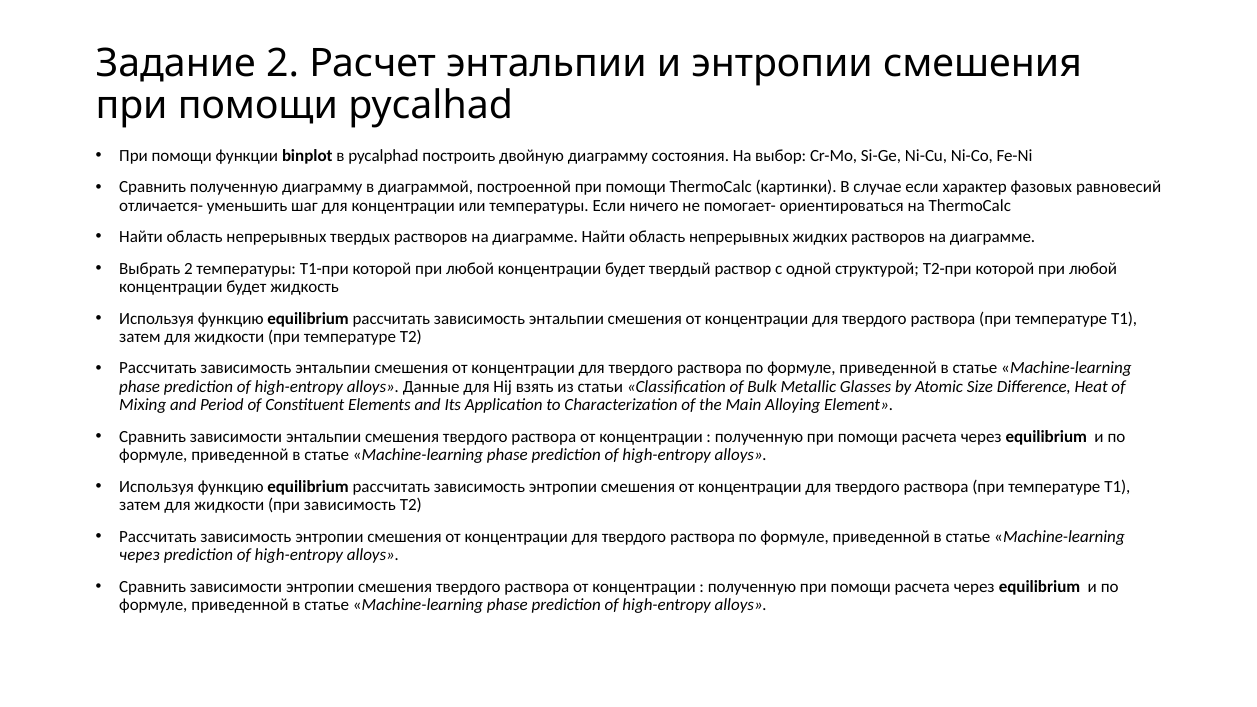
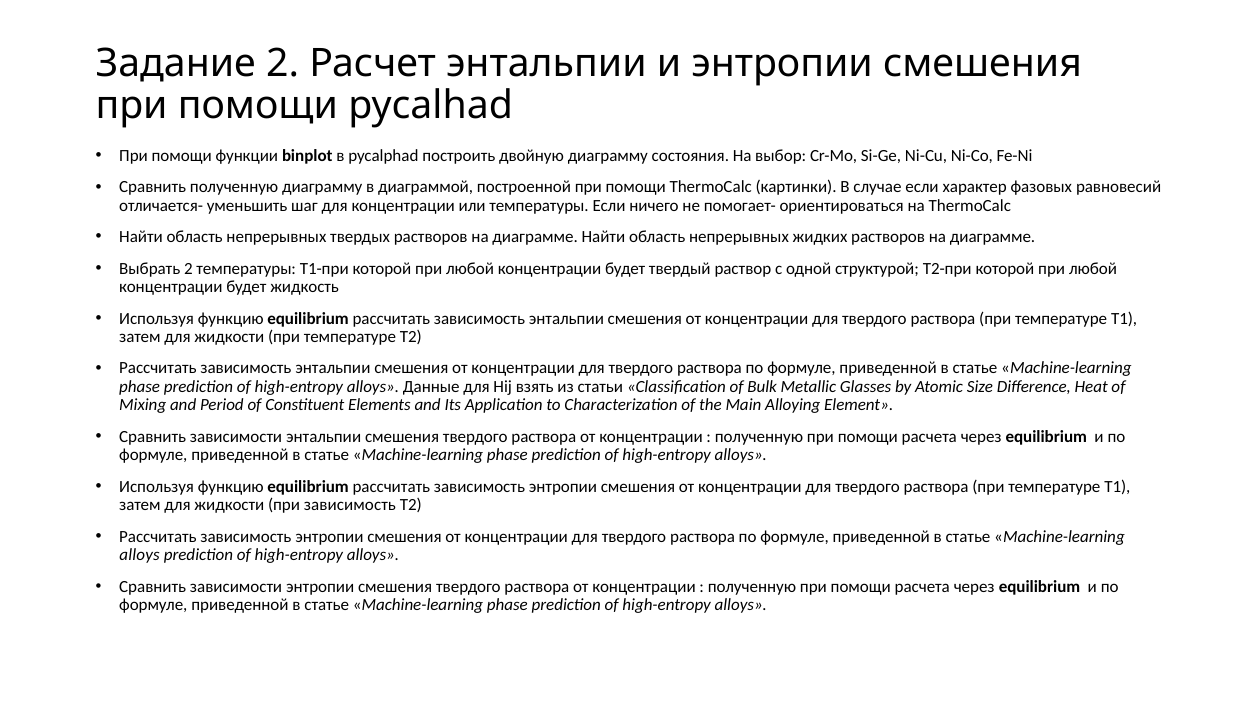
через: через -> alloys (140, 555)
